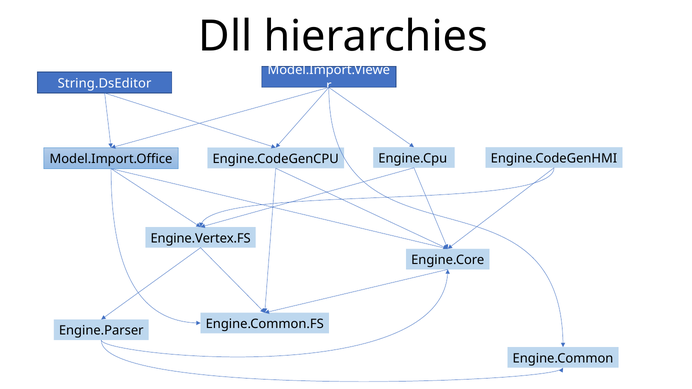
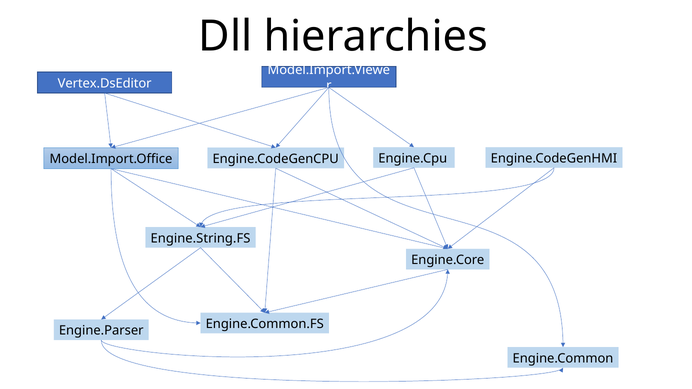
String.DsEditor: String.DsEditor -> Vertex.DsEditor (105, 84)
Engine.Vertex.FS: Engine.Vertex.FS -> Engine.String.FS (200, 238)
